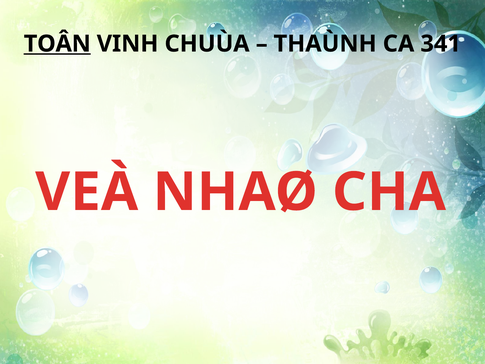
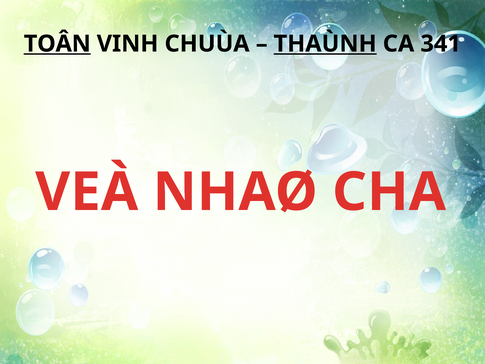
THAÙNH underline: none -> present (325, 44)
